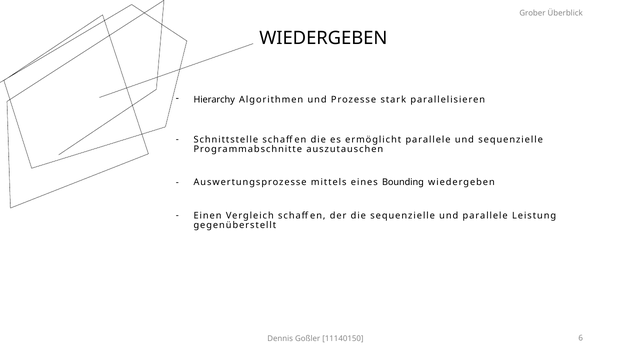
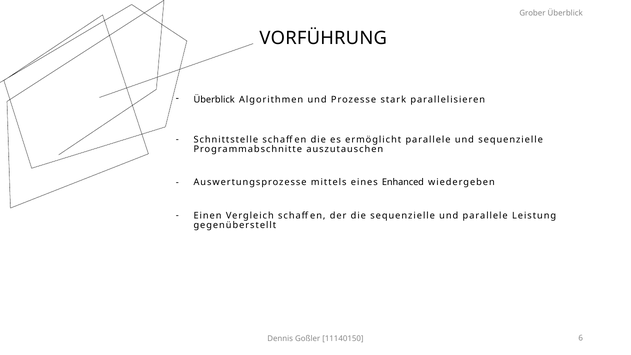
WIEDERGEBEN: WIEDERGEBEN -> VORFÜHRUNG (323, 38)
Hierarchy: Hierarchy -> Überblick (214, 100)
Bounding: Bounding -> Enhanced (403, 182)
